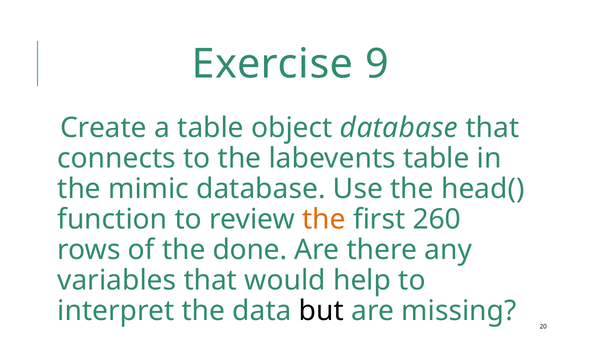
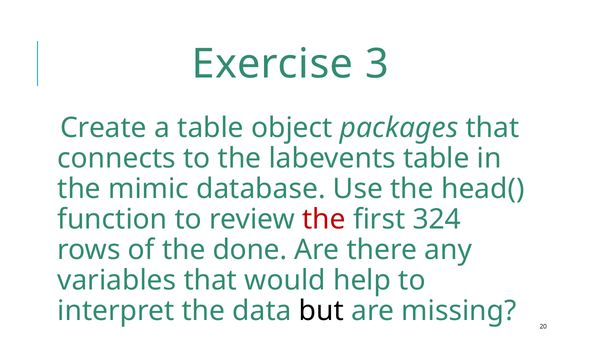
9: 9 -> 3 (377, 64)
object database: database -> packages (399, 128)
the colour: orange -> red (324, 219)
260: 260 -> 324 (437, 219)
